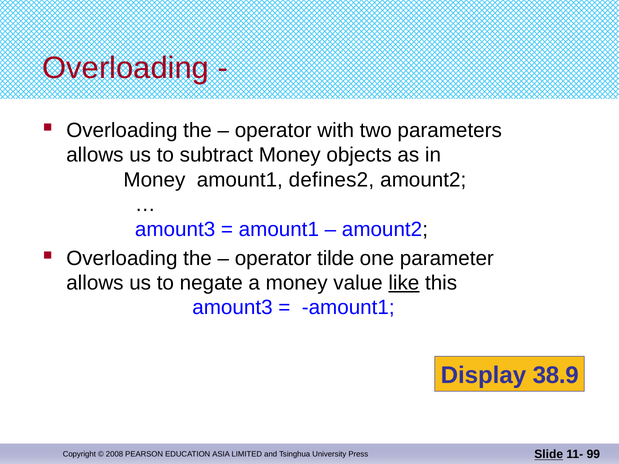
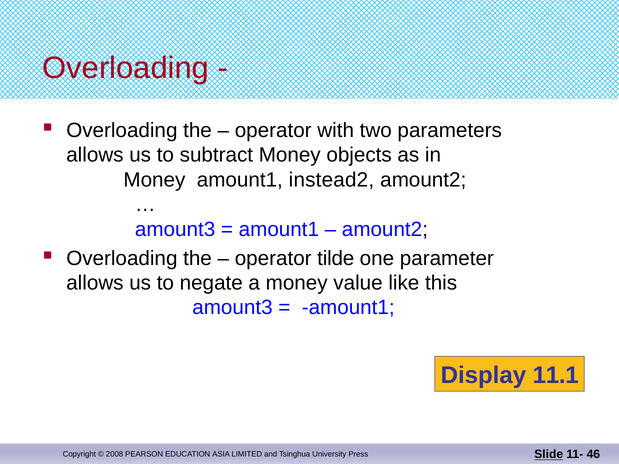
defines2: defines2 -> instead2 (331, 180)
like underline: present -> none (404, 283)
38.9: 38.9 -> 11.1 (556, 376)
99: 99 -> 46 (593, 455)
